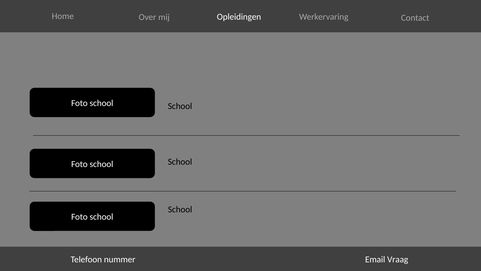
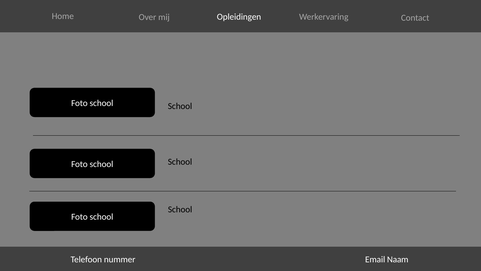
Vraag: Vraag -> Naam (398, 259)
